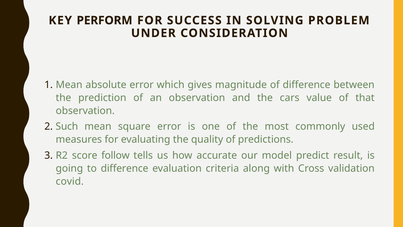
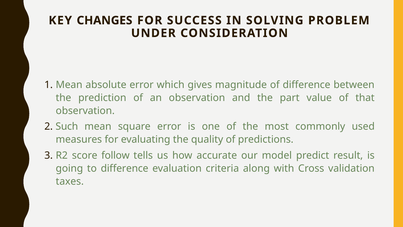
PERFORM: PERFORM -> CHANGES (105, 20)
cars: cars -> part (290, 98)
covid: covid -> taxes (70, 181)
